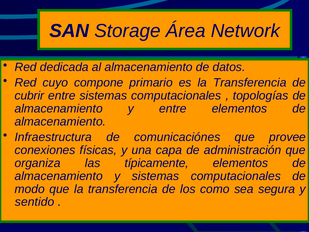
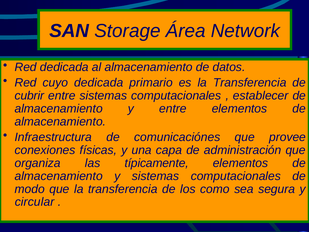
cuyo compone: compone -> dedicada (99, 83)
topologías: topologías -> establecer (261, 96)
sentido: sentido -> circular (35, 202)
